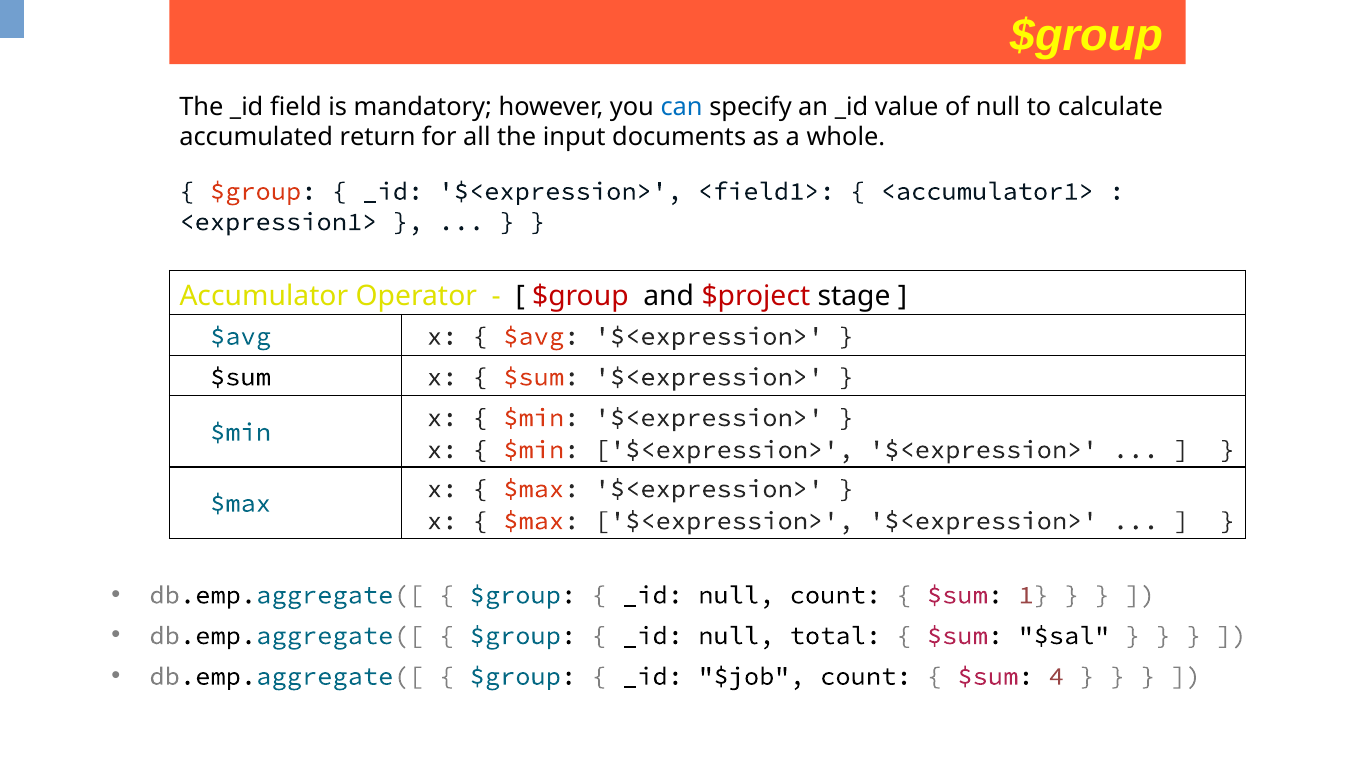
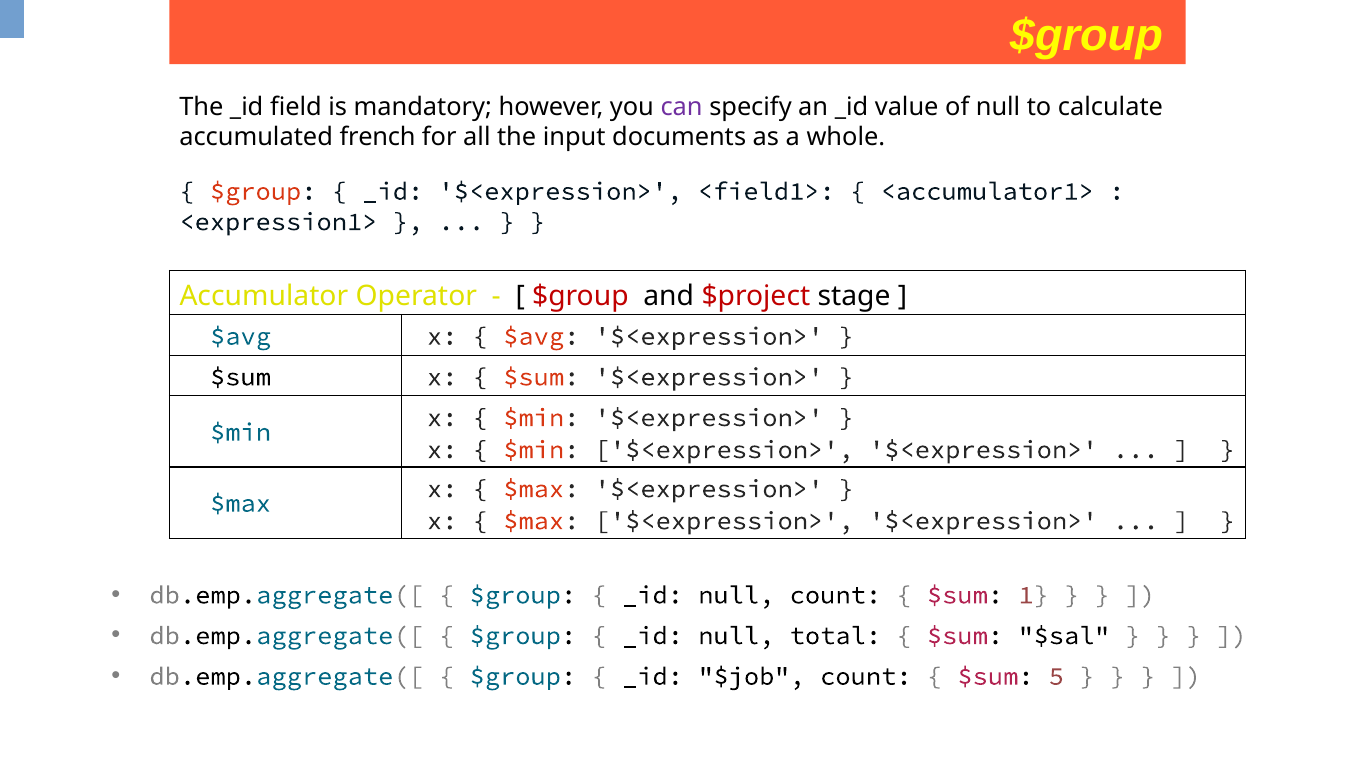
can colour: blue -> purple (682, 107)
return: return -> french (378, 137)
4: 4 -> 5 (1056, 676)
